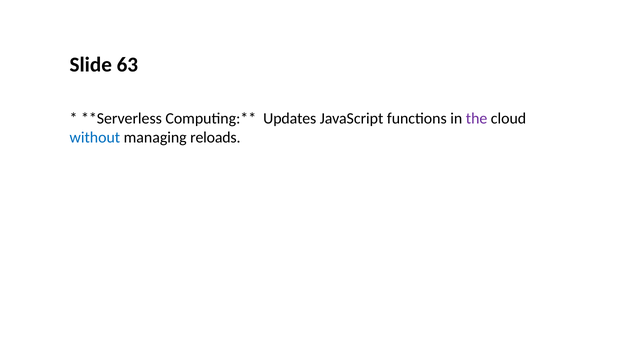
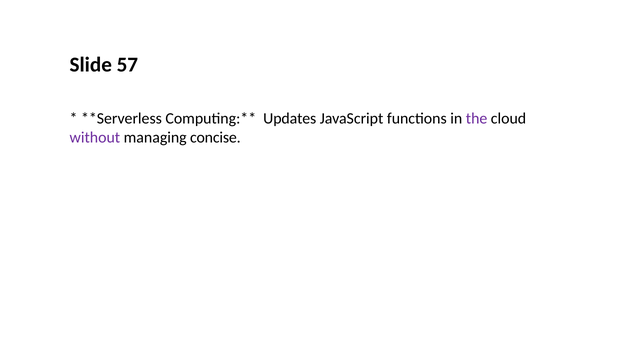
63: 63 -> 57 (127, 65)
without colour: blue -> purple (95, 137)
reloads: reloads -> concise (215, 137)
